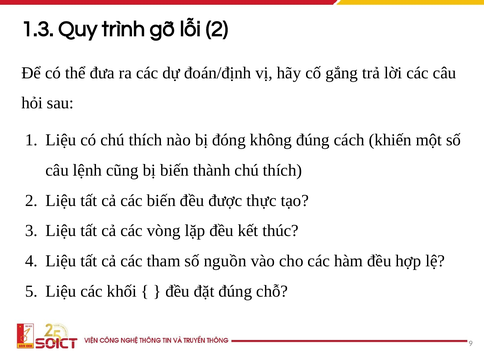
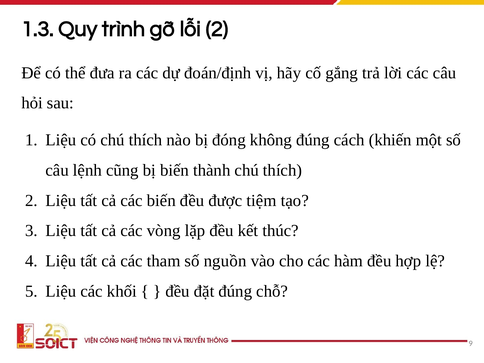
thực: thực -> tiệm (261, 200)
